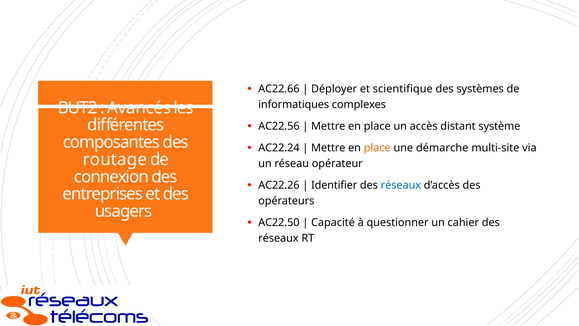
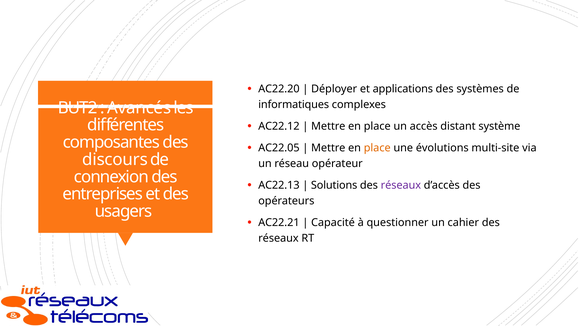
AC22.66: AC22.66 -> AC22.20 (279, 89)
scientifique: scientifique -> applications (403, 89)
AC22.56: AC22.56 -> AC22.12 (279, 126)
AC22.24: AC22.24 -> AC22.05 (279, 148)
démarche: démarche -> évolutions (442, 148)
routage: routage -> discours (115, 159)
AC22.26: AC22.26 -> AC22.13 (279, 185)
Identifier: Identifier -> Solutions (334, 185)
réseaux colour: blue -> purple (401, 185)
AC22.50: AC22.50 -> AC22.21 (279, 222)
